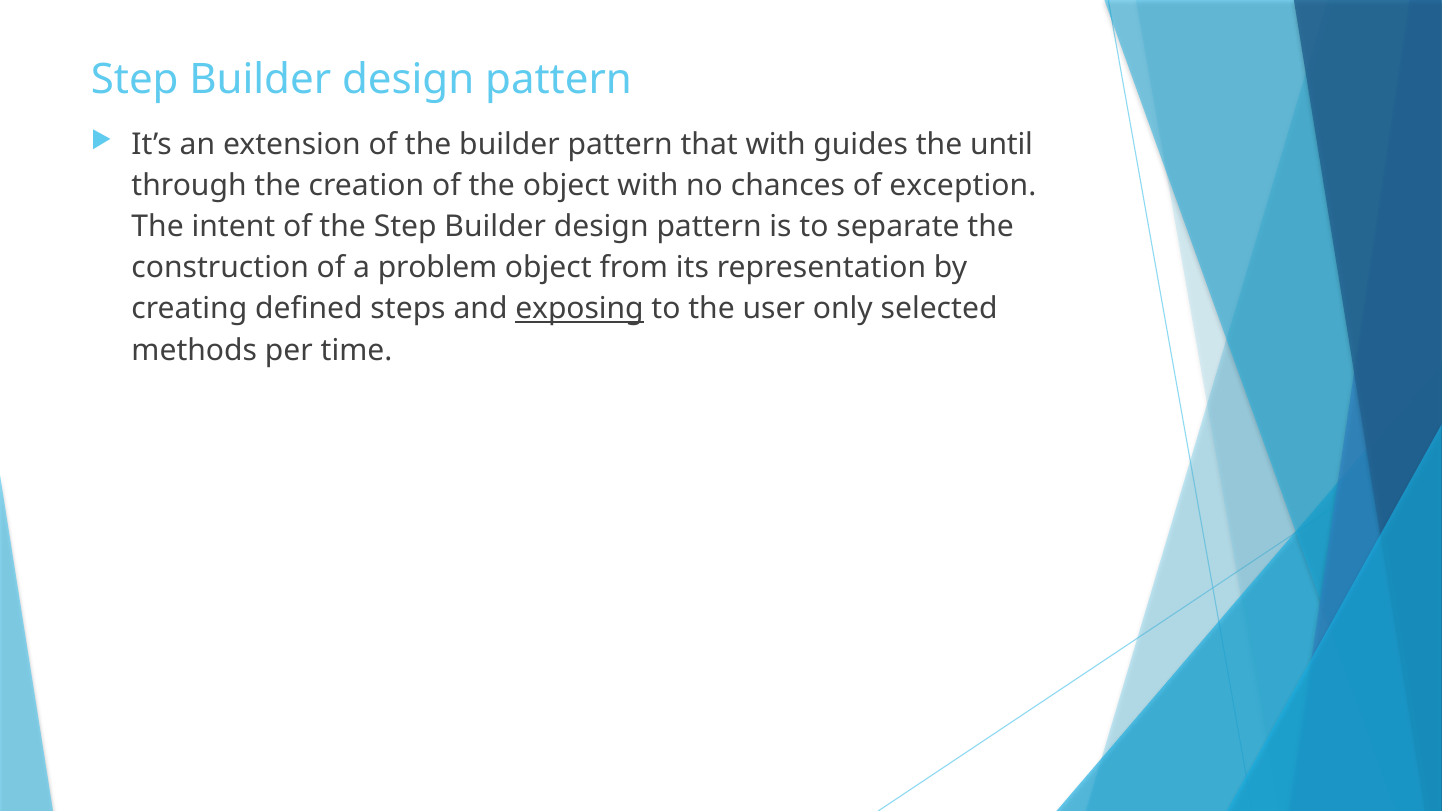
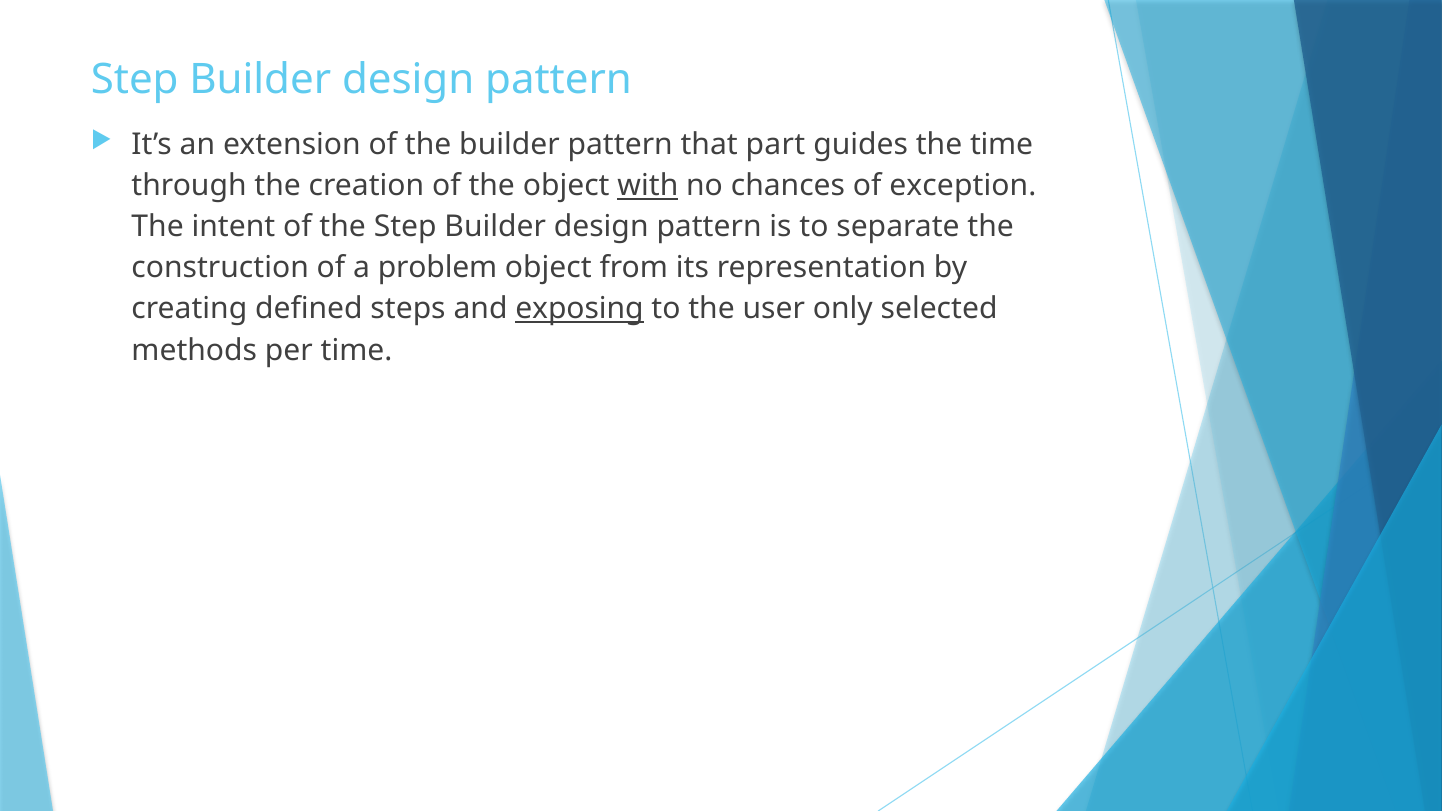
that with: with -> part (775, 145)
the until: until -> time (1002, 145)
with underline: none -> present (648, 186)
